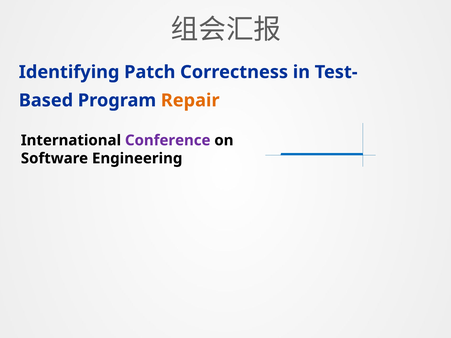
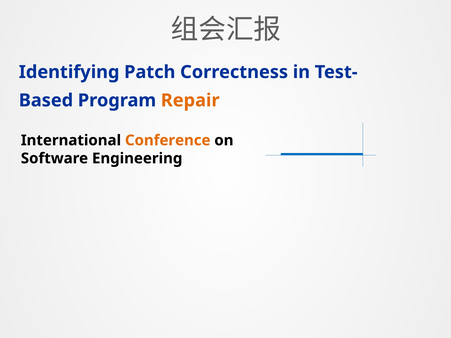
Conference colour: purple -> orange (168, 140)
